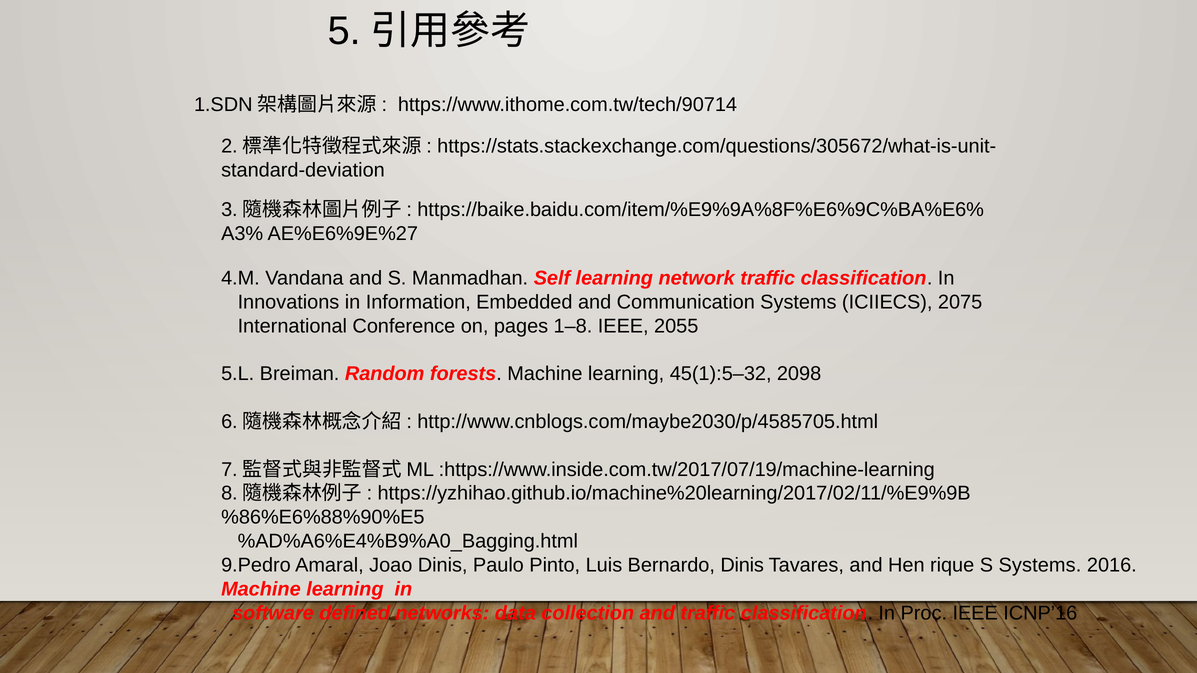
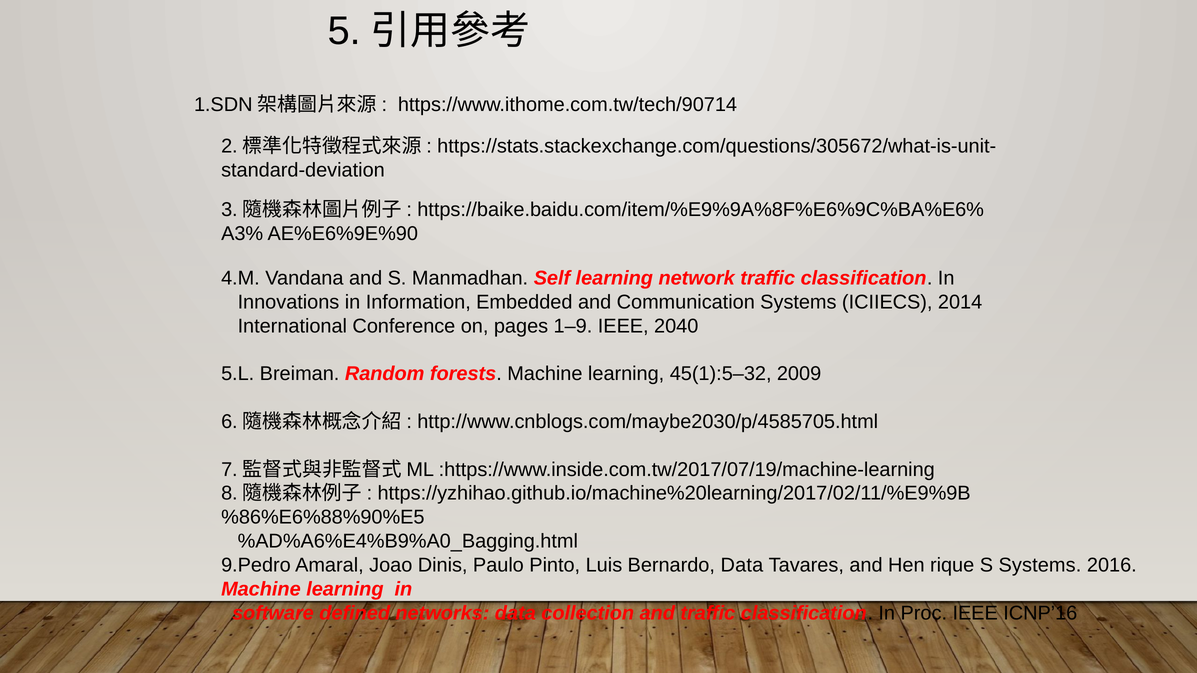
AE%E6%9E%27: AE%E6%9E%27 -> AE%E6%9E%90 (343, 234)
2075: 2075 -> 2014 (960, 302)
1–8: 1–8 -> 1–9 (573, 326)
2055: 2055 -> 2040 (676, 326)
2098: 2098 -> 2009 (799, 374)
Bernardo Dinis: Dinis -> Data (742, 565)
